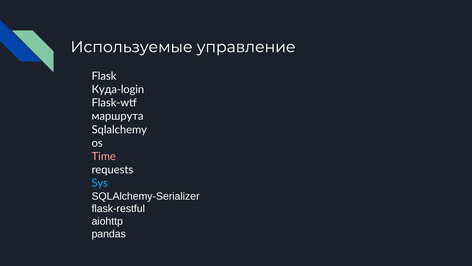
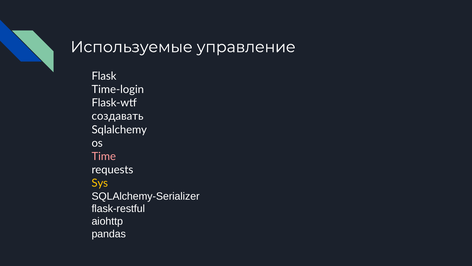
Куда-login: Куда-login -> Time-login (118, 89)
маршрута: маршрута -> создавать (118, 116)
Sys colour: light blue -> yellow (100, 183)
